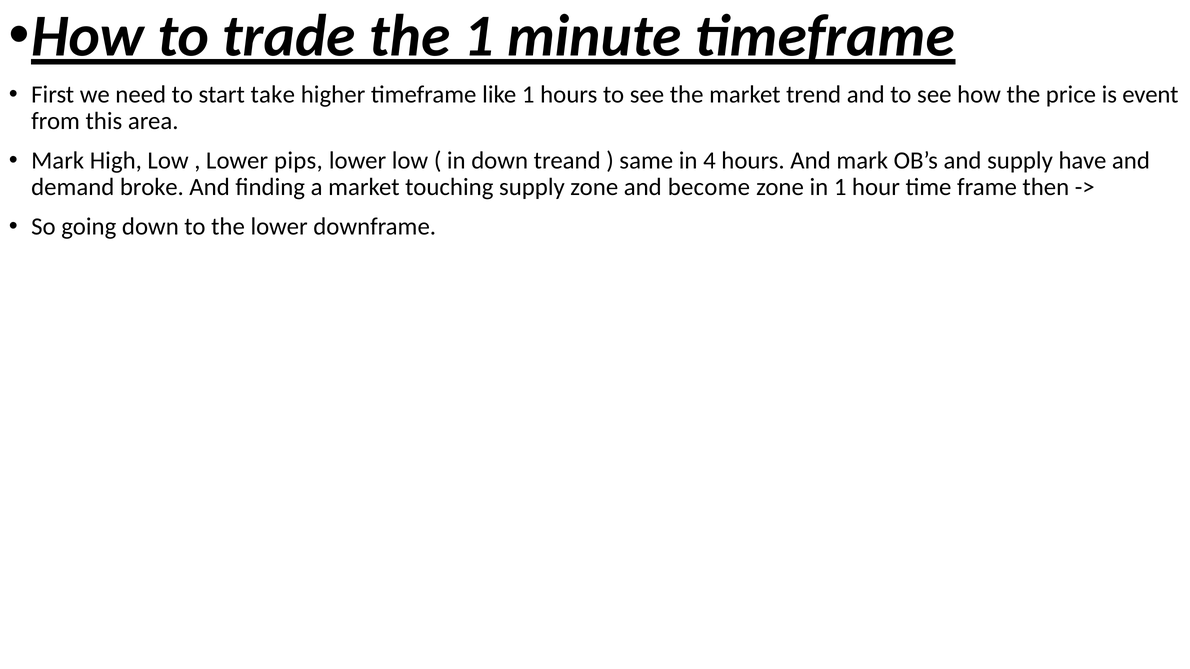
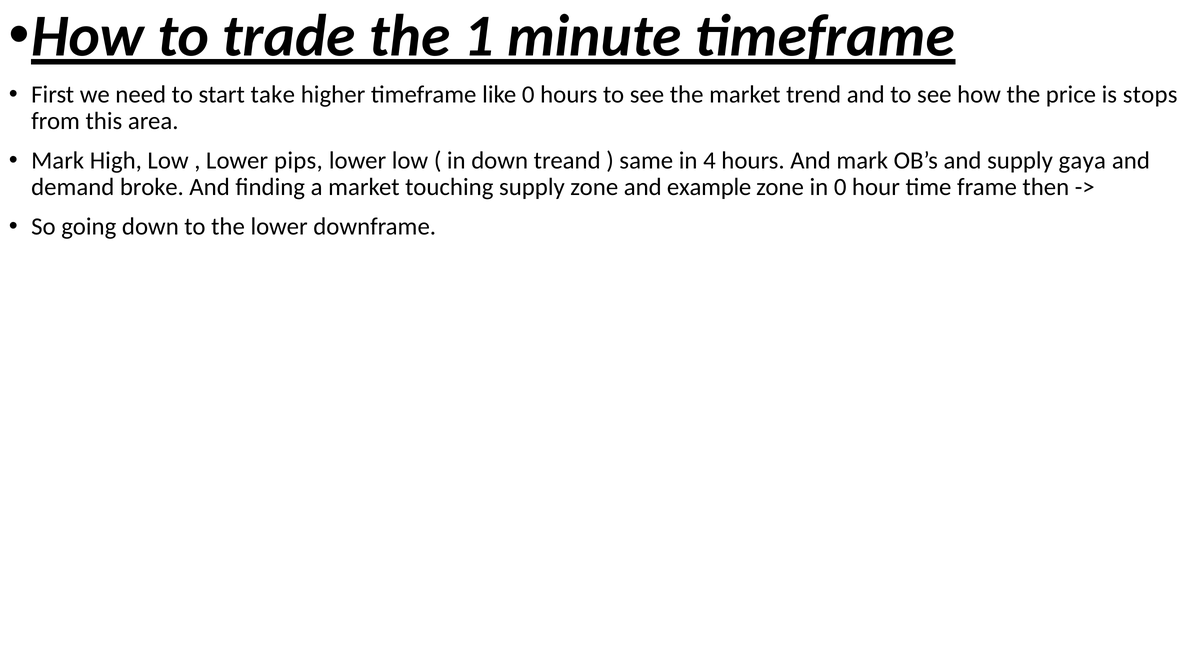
like 1: 1 -> 0 (528, 94)
event: event -> stops (1150, 94)
have: have -> gaya (1082, 160)
become: become -> example (709, 187)
in 1: 1 -> 0 (840, 187)
